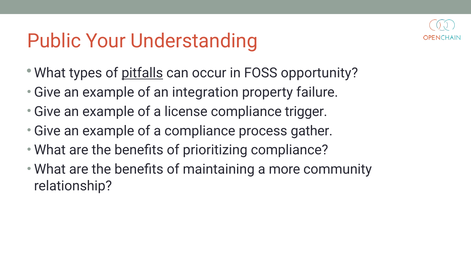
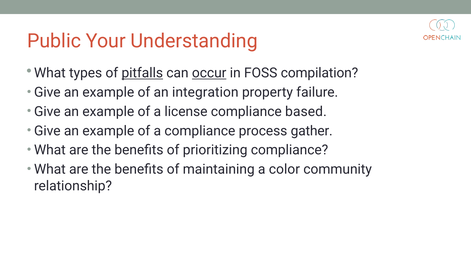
occur underline: none -> present (209, 73)
opportunity: opportunity -> compilation (319, 73)
trigger: trigger -> based (306, 112)
more: more -> color (284, 169)
